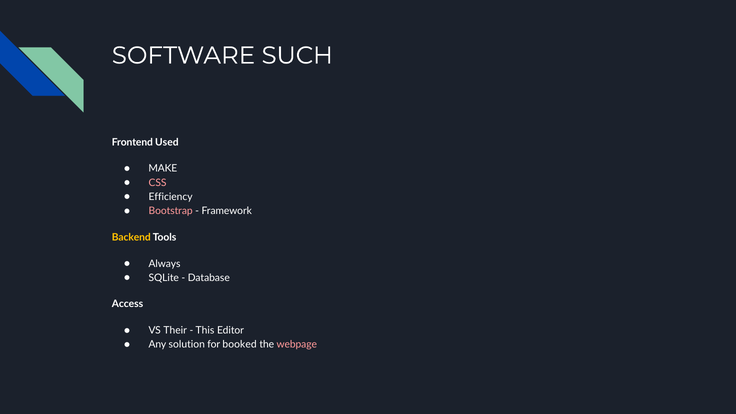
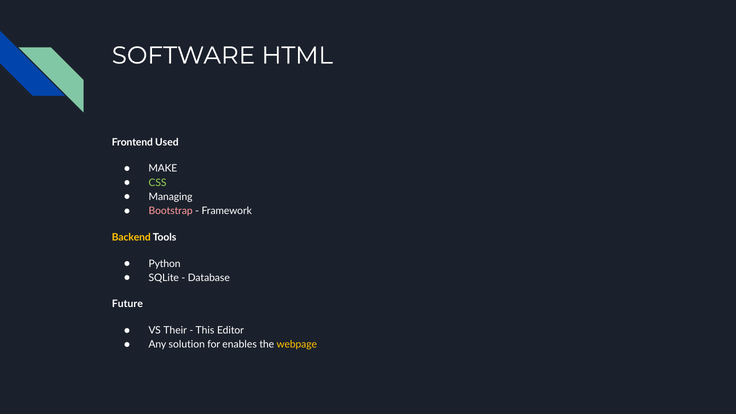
SUCH: SUCH -> HTML (297, 56)
CSS colour: pink -> light green (158, 183)
Efficiency: Efficiency -> Managing (171, 197)
Always: Always -> Python (165, 264)
Access: Access -> Future (127, 304)
booked: booked -> enables (240, 345)
webpage colour: pink -> yellow (297, 345)
